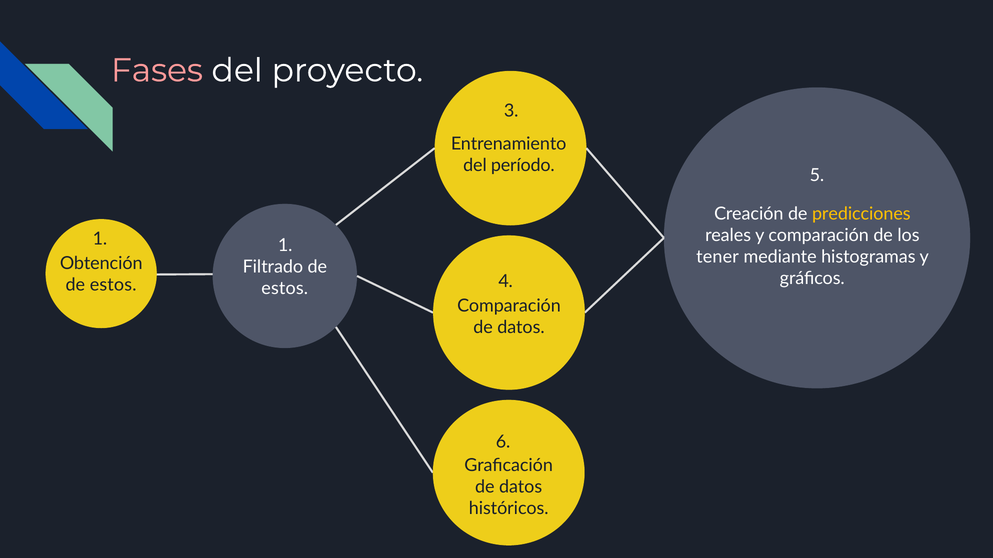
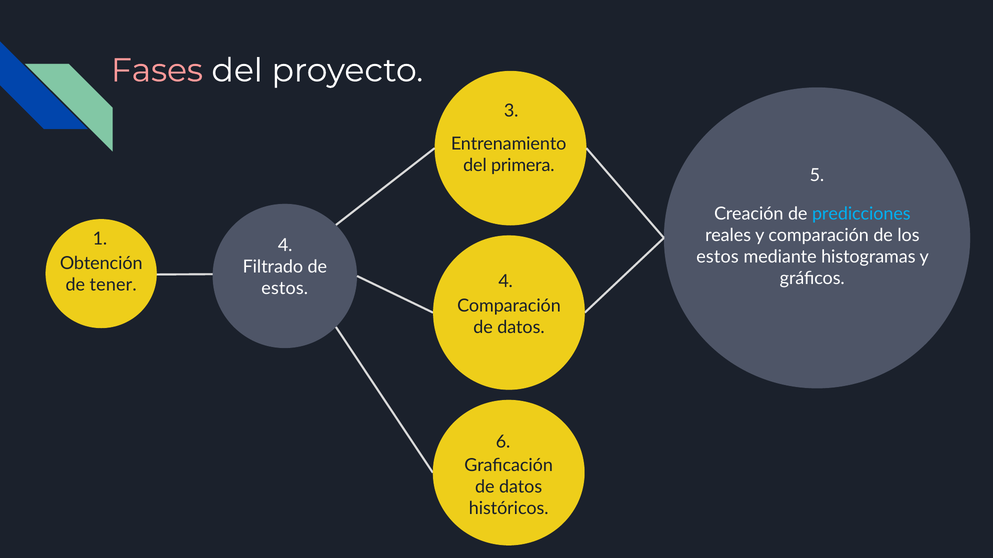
período: período -> primera (523, 165)
predicciones colour: yellow -> light blue (861, 214)
1 1: 1 -> 4 (285, 246)
tener: tener -> estos (718, 257)
estos: estos -> tener (113, 285)
